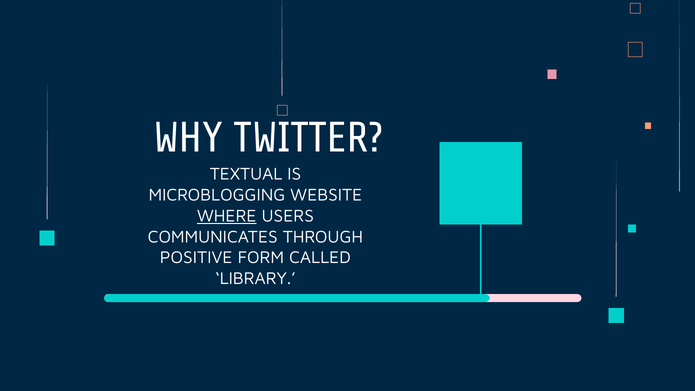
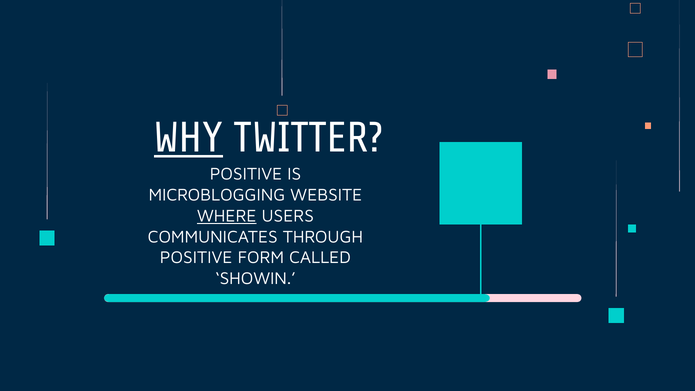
WHY underline: none -> present (188, 138)
TEXTUAL: TEXTUAL -> POSITIVE (246, 174)
LIBRARY: LIBRARY -> SHOWIN (255, 278)
